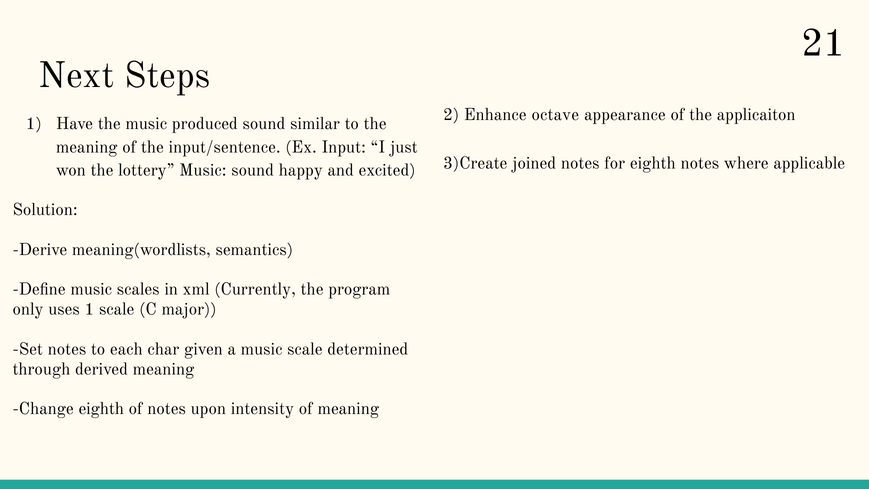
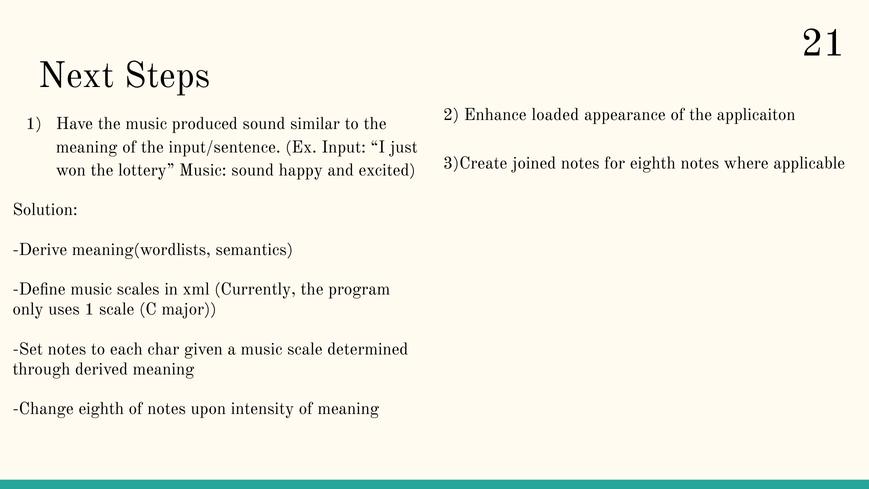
octave: octave -> loaded (555, 115)
